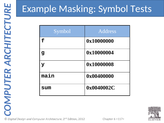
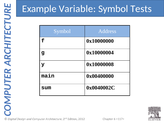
Masking: Masking -> Variable (77, 9)
